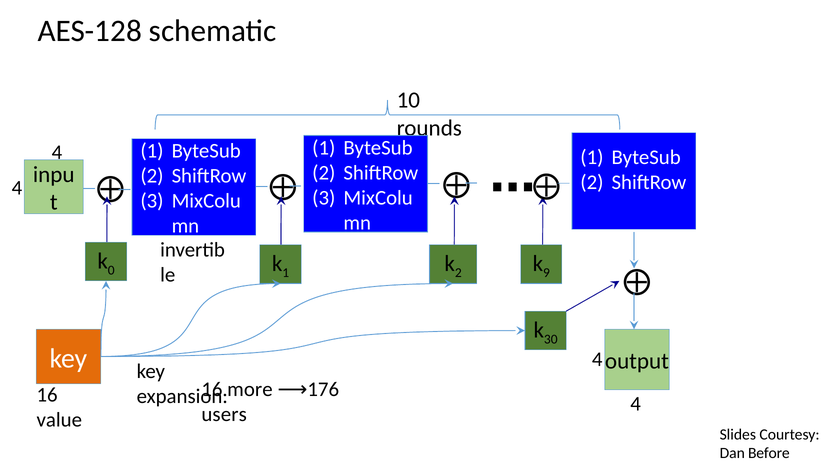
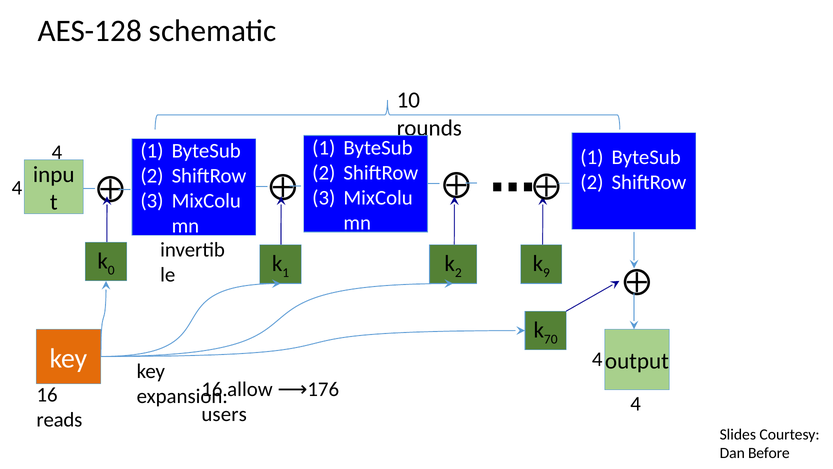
30: 30 -> 70 (551, 339)
more: more -> allow (250, 389)
value: value -> reads (59, 419)
